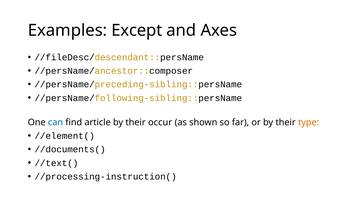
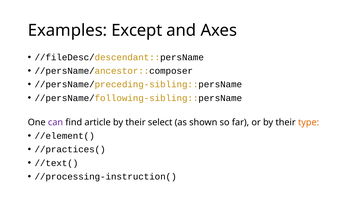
can colour: blue -> purple (55, 123)
occur: occur -> select (160, 123)
//documents(: //documents( -> //practices( (70, 150)
